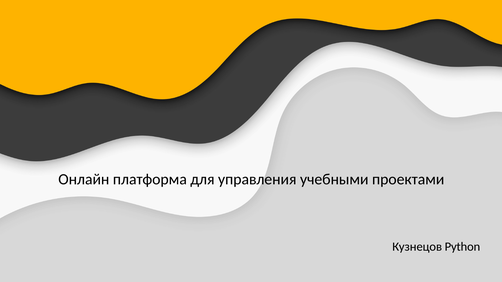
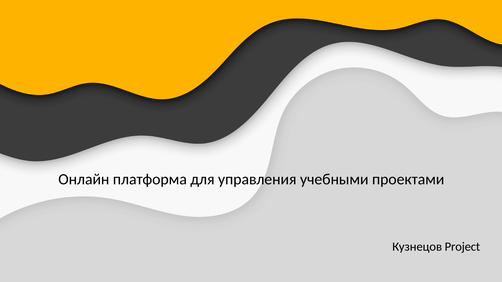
Python: Python -> Project (462, 247)
